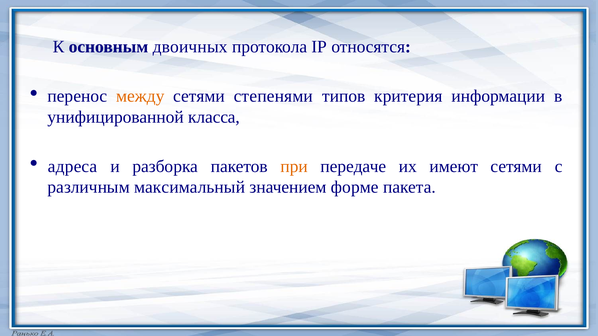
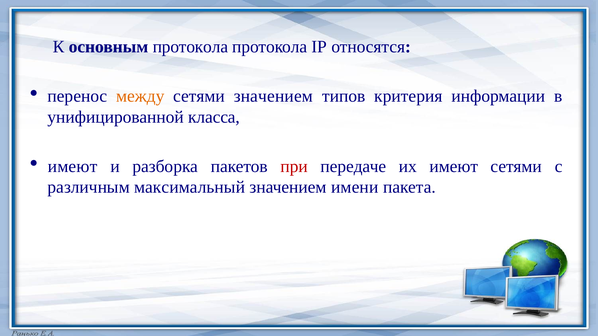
основным двоичных: двоичных -> протокола (190, 47)
сетями степенями: степенями -> значением (273, 96)
адреса: адреса -> имеют (73, 167)
при colour: orange -> red (294, 167)
форме: форме -> имени (355, 187)
